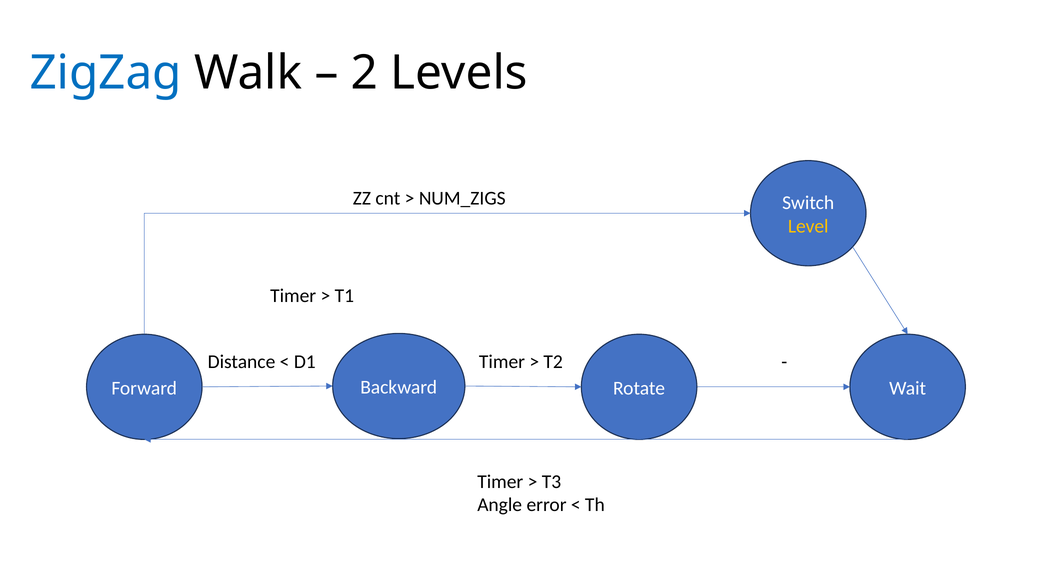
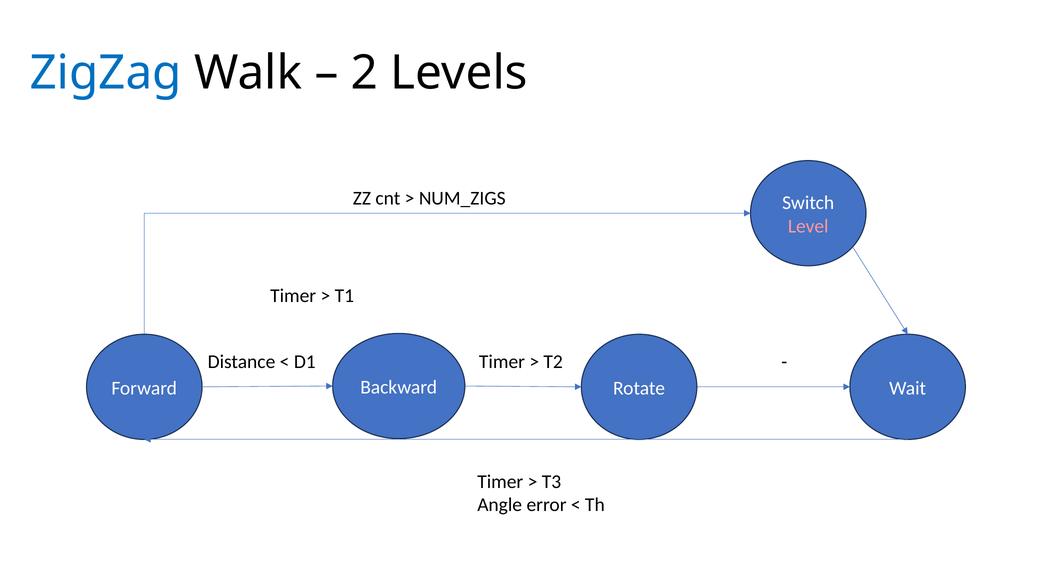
Level colour: yellow -> pink (808, 226)
